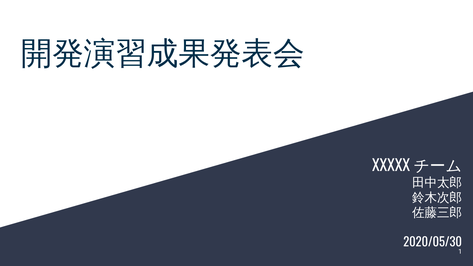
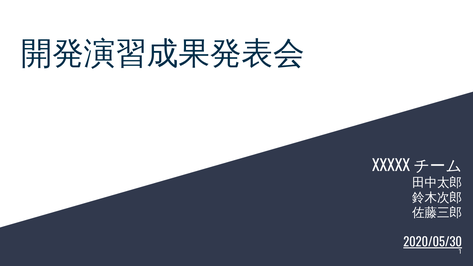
2020/05/30 underline: none -> present (433, 243)
